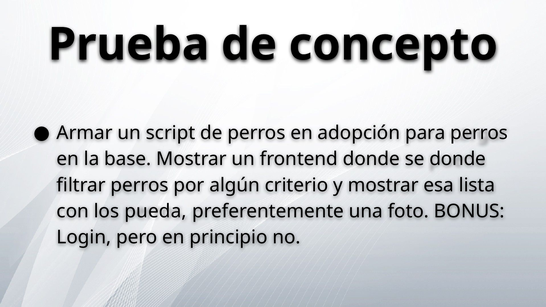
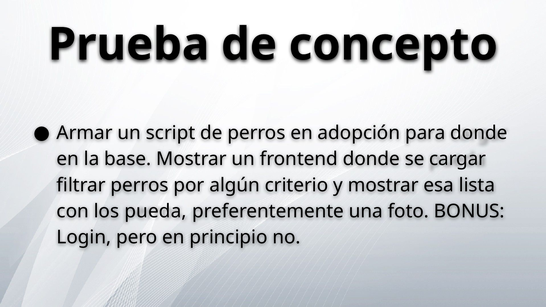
para perros: perros -> donde (479, 133)
se donde: donde -> cargar (458, 159)
